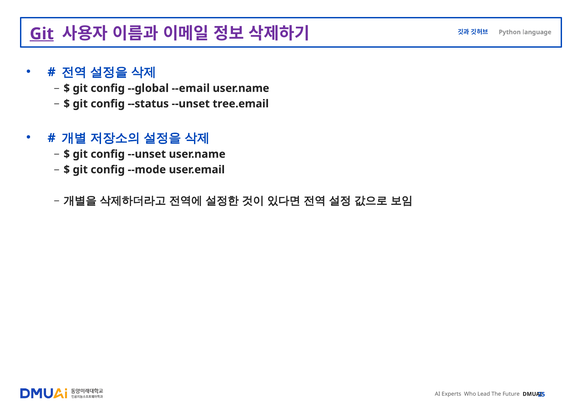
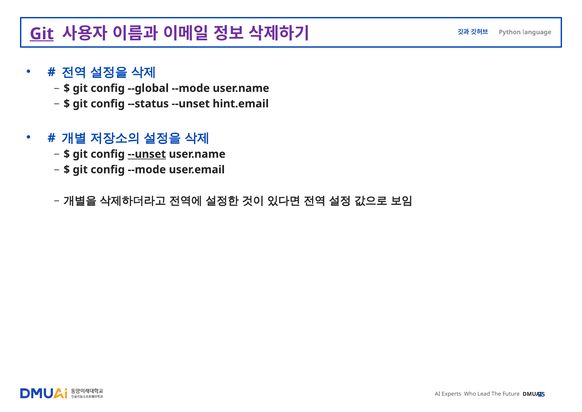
--global --email: --email -> --mode (191, 88)
tree.email: tree.email -> hint.email (241, 104)
--unset underline: none -> present (147, 154)
